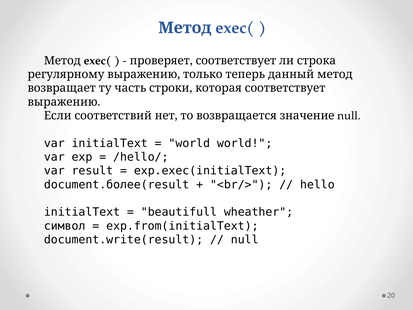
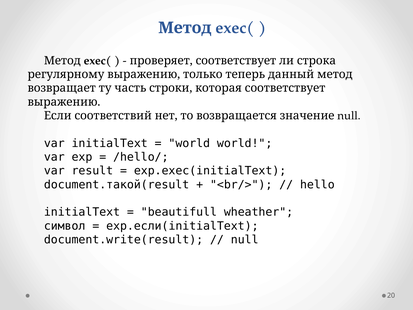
document.более(result: document.более(result -> document.такой(result (117, 184)
exp.from(initialText: exp.from(initialText -> exp.если(initialText (182, 226)
